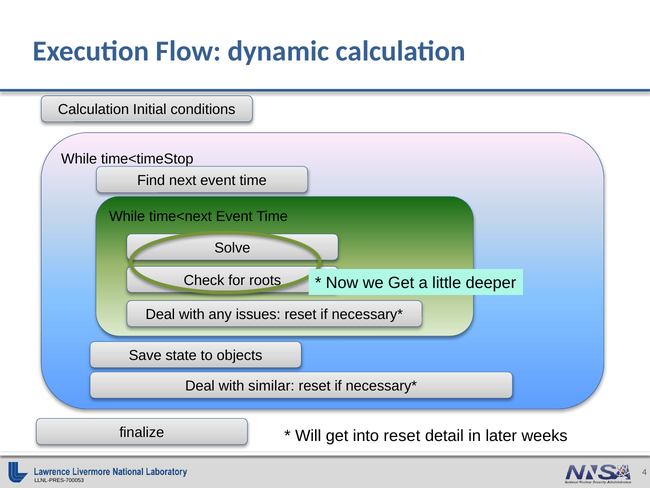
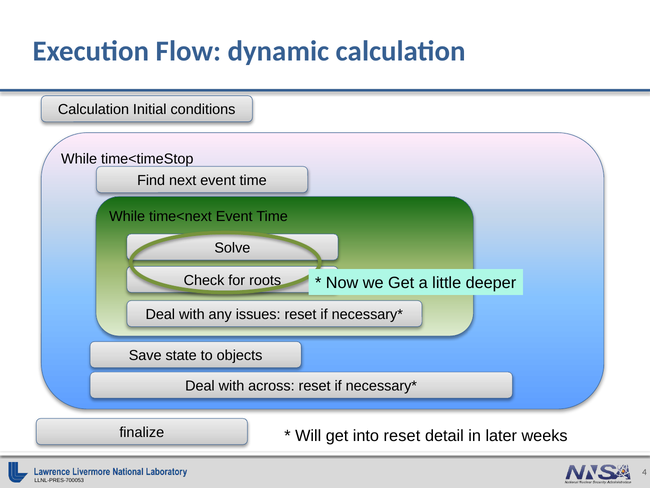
similar: similar -> across (271, 386)
